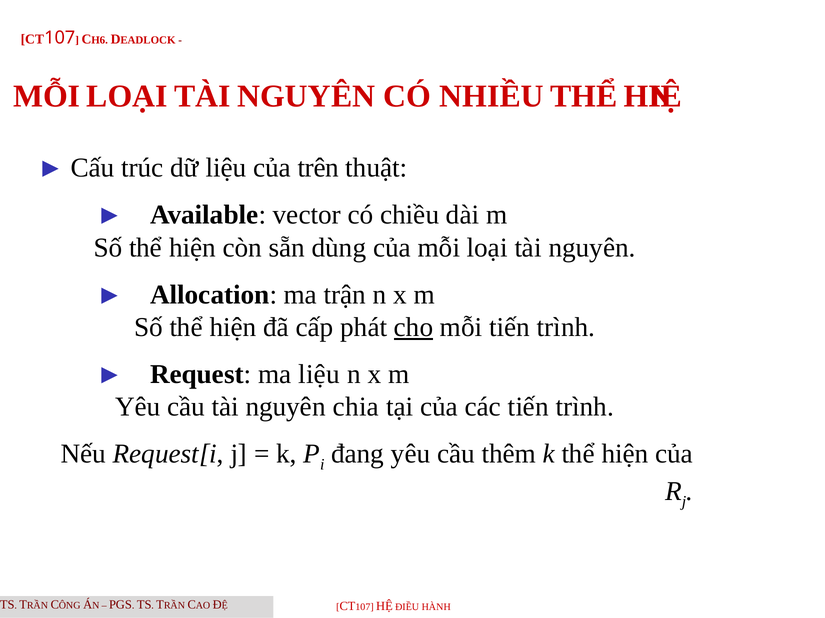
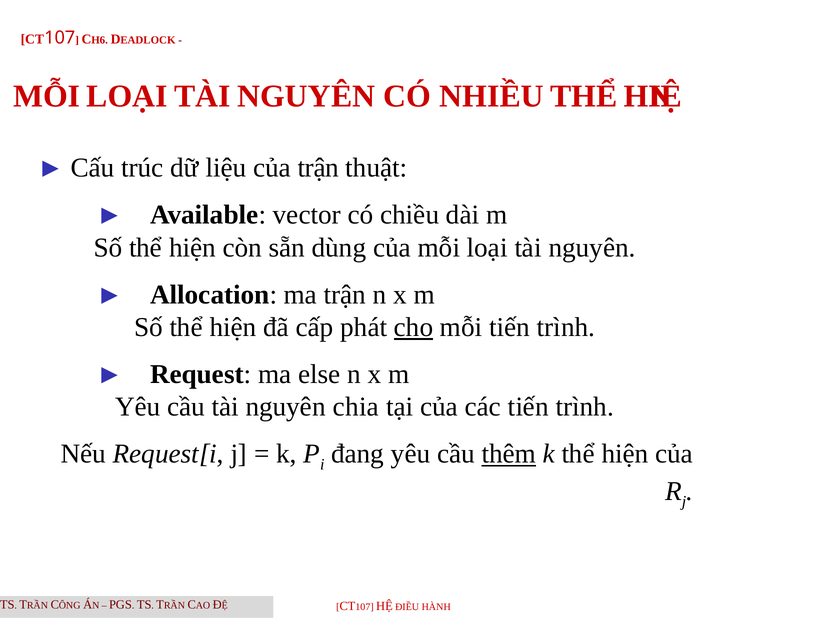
của trên: trên -> trận (318, 168)
ma liệu: liệu -> else (319, 375)
thêm underline: none -> present (509, 454)
